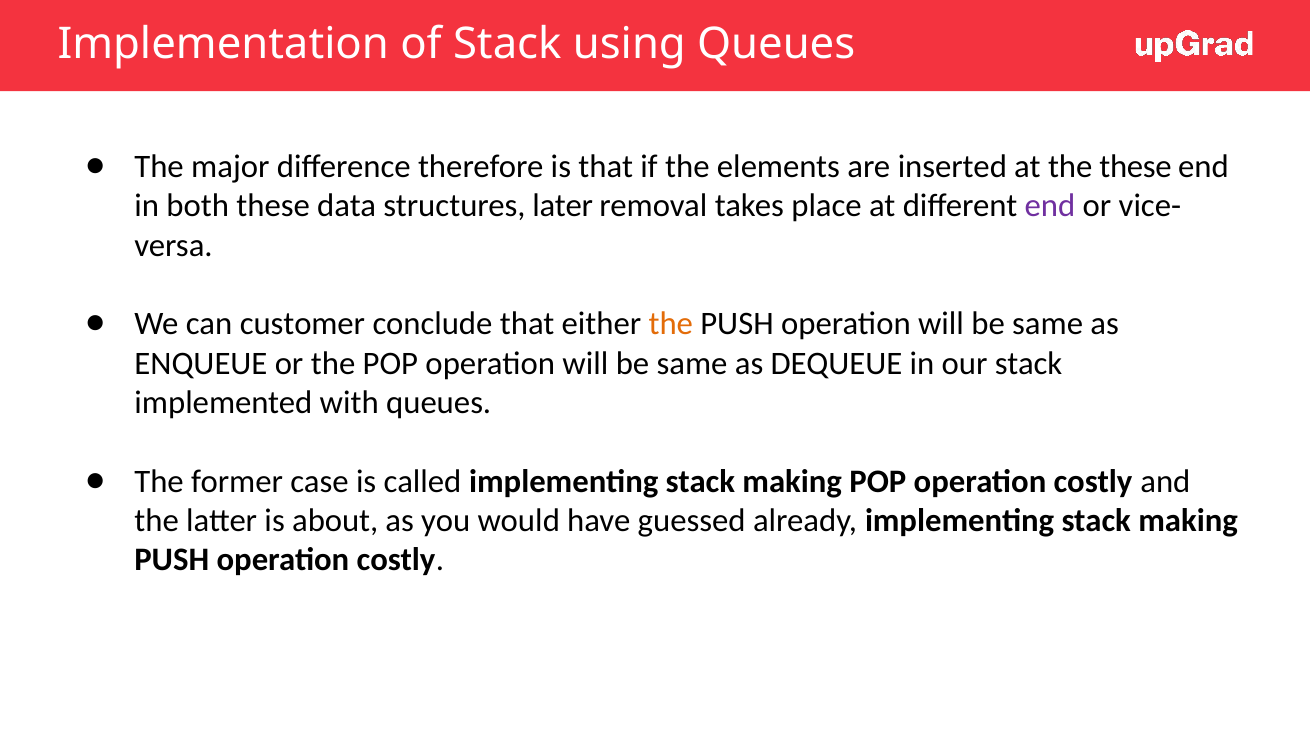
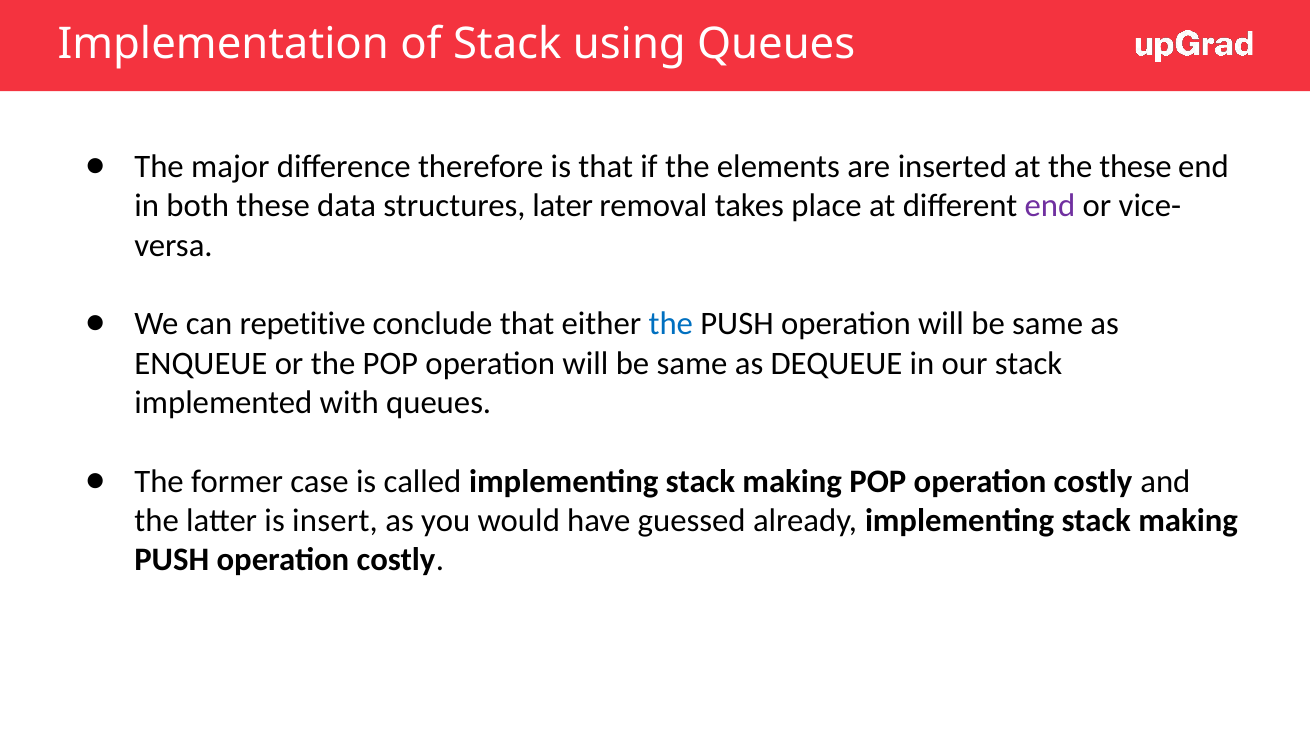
customer: customer -> repetitive (303, 324)
the colour: orange -> blue (671, 324)
about: about -> insert (335, 520)
